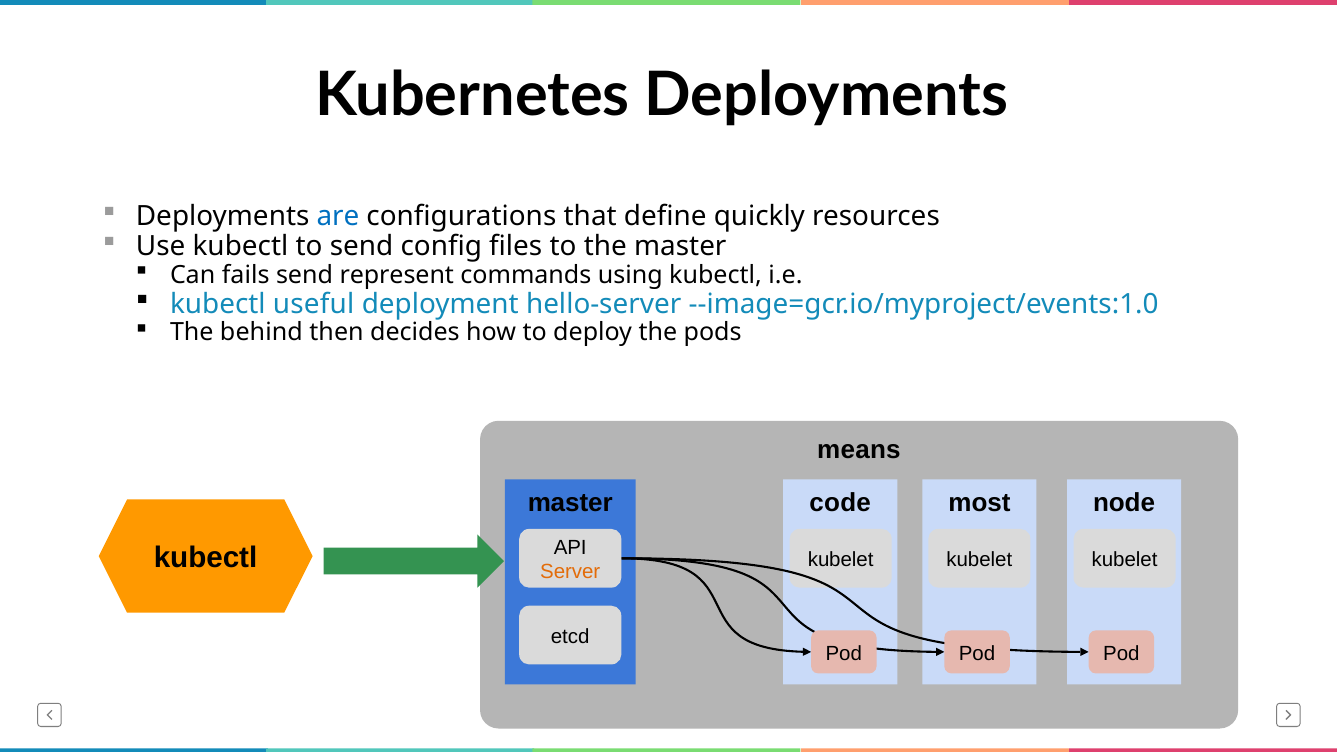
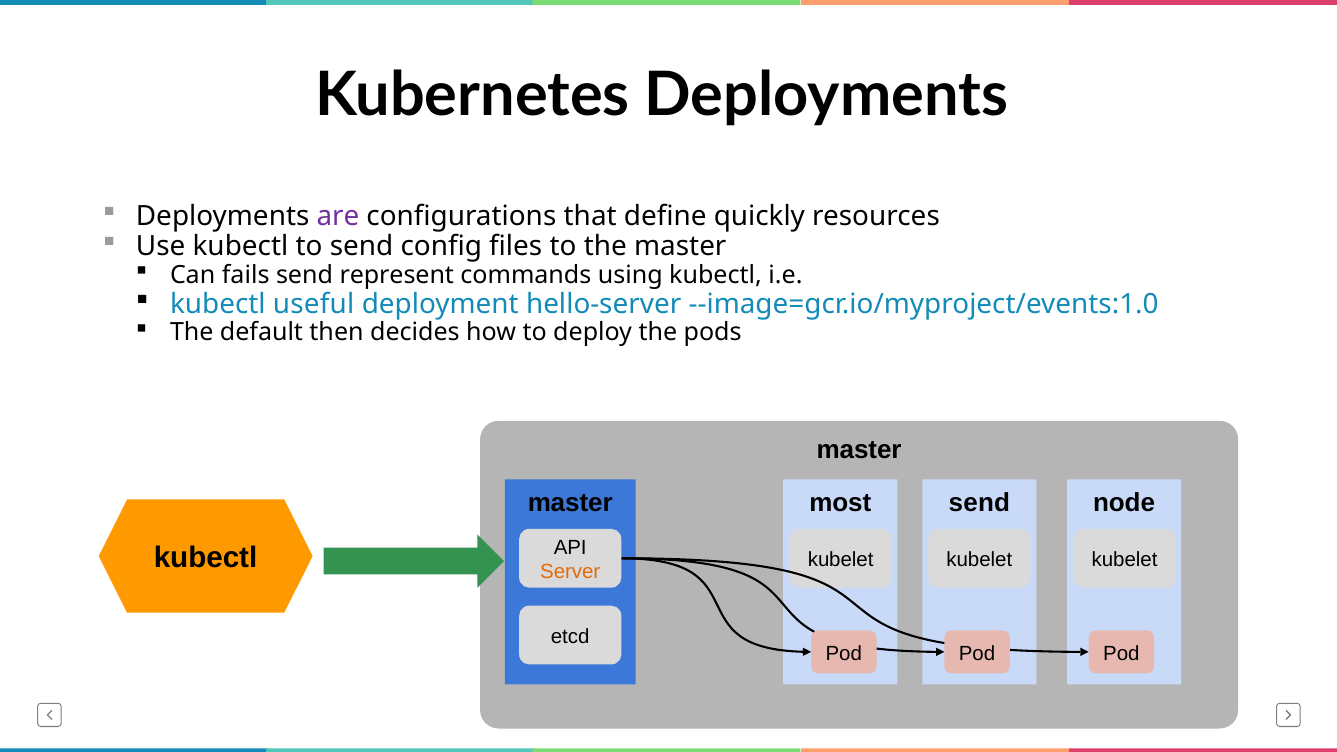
are colour: blue -> purple (338, 217)
behind: behind -> default (262, 333)
means: means -> master (859, 450)
code: code -> most (840, 503)
master most: most -> send (979, 503)
